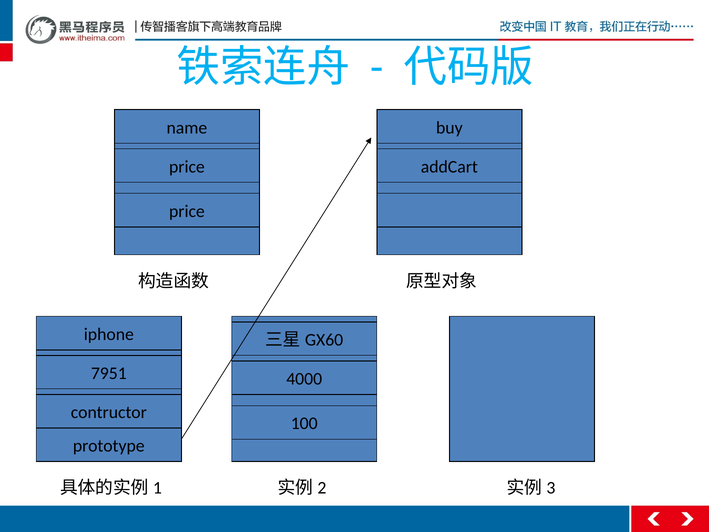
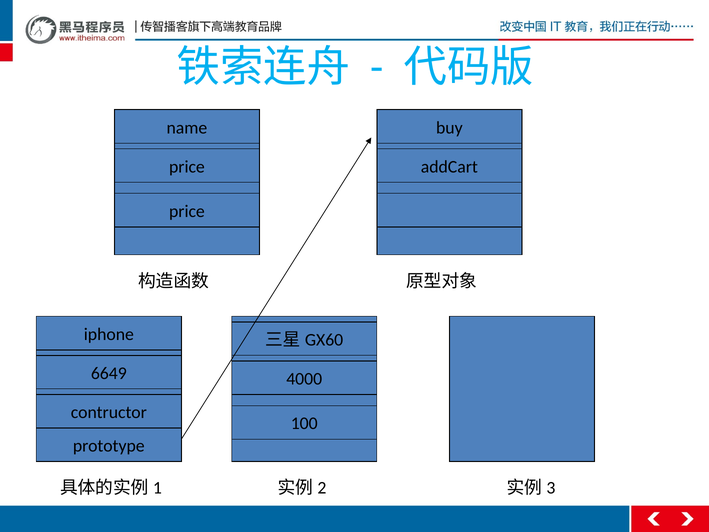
7951: 7951 -> 6649 (109, 373)
